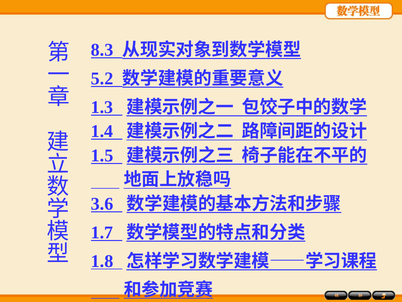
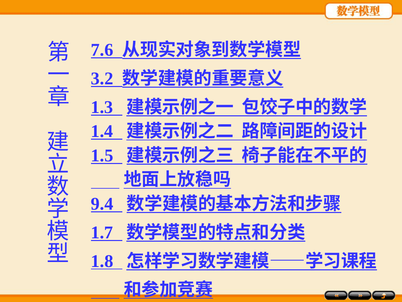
8.3: 8.3 -> 7.6 (102, 50)
5.2: 5.2 -> 3.2 (102, 78)
3.6: 3.6 -> 9.4 (102, 204)
